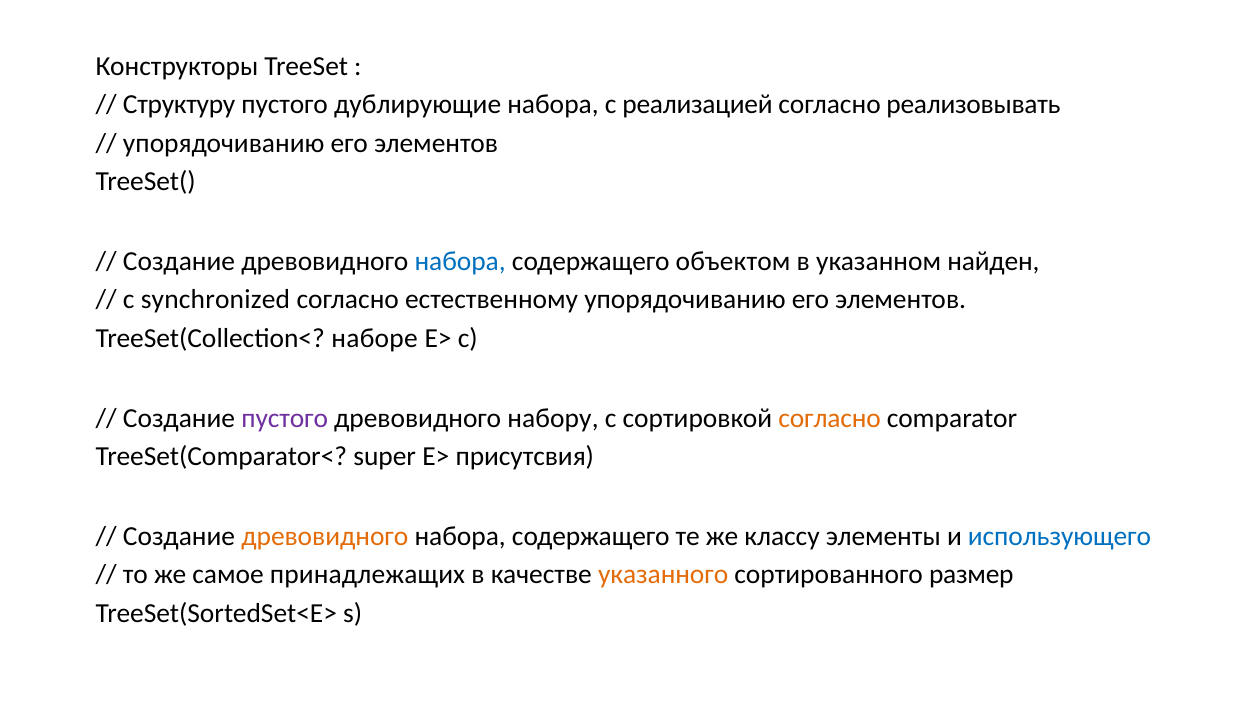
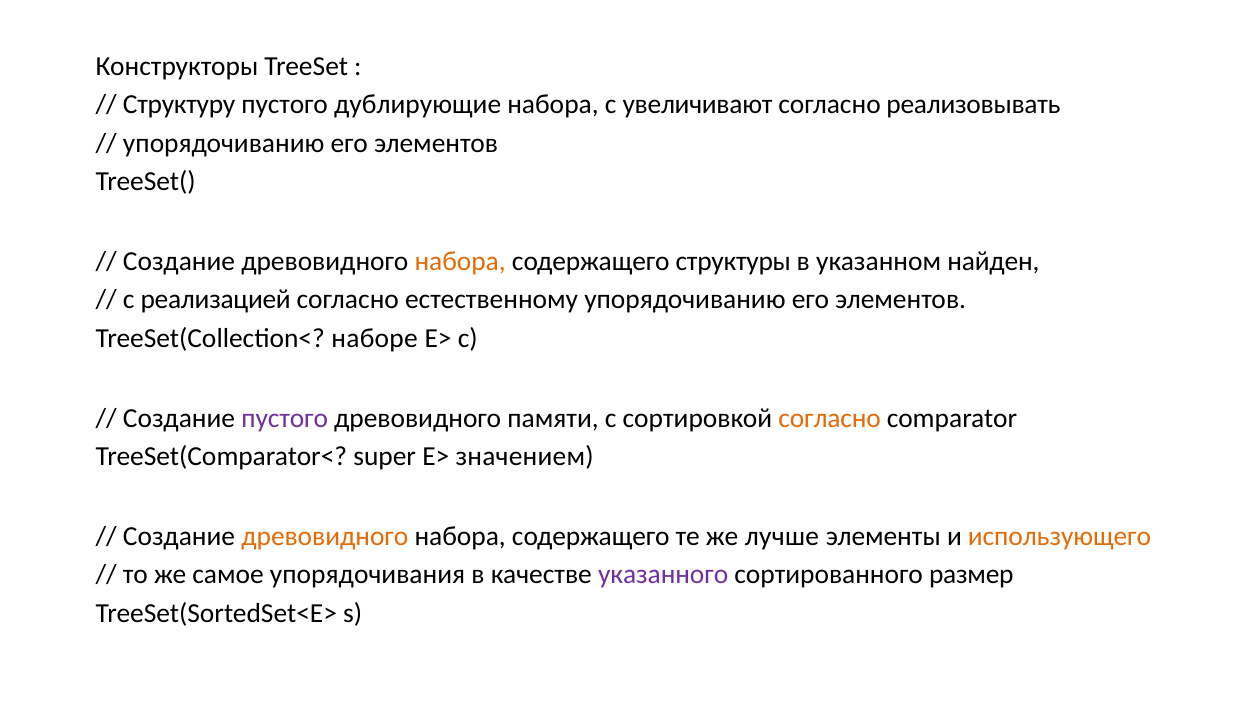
реализацией: реализацией -> увеличивают (698, 105)
набора colour: blue -> orange (460, 261)
объектом: объектом -> структуры (733, 261)
synchronized: synchronized -> реализацией (216, 300)
набору: набору -> памяти (553, 418)
присутсвия: присутсвия -> значением (525, 456)
классу: классу -> лучше (782, 536)
использующего colour: blue -> orange (1059, 536)
принадлежащих: принадлежащих -> упорядочивания (368, 575)
указанного colour: orange -> purple (663, 575)
